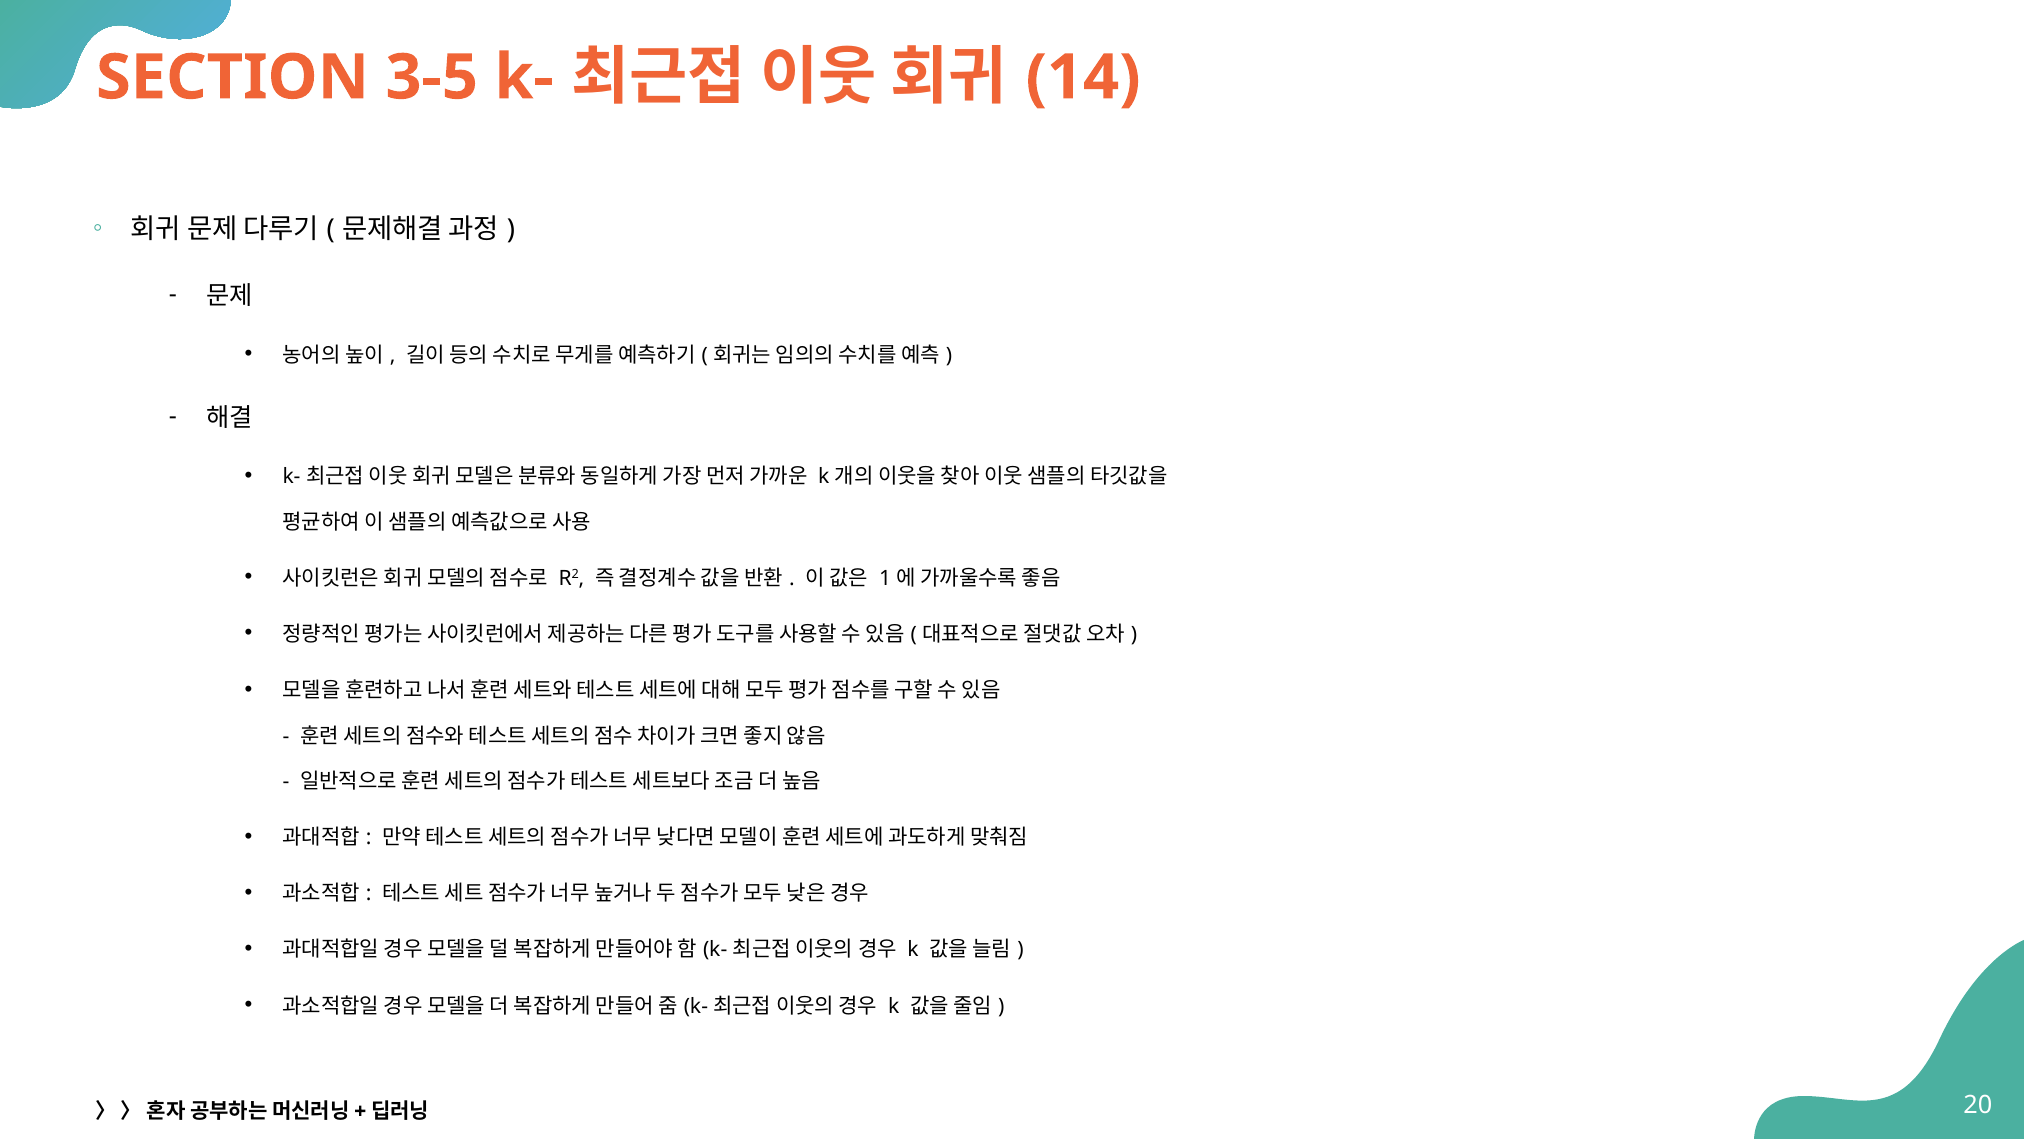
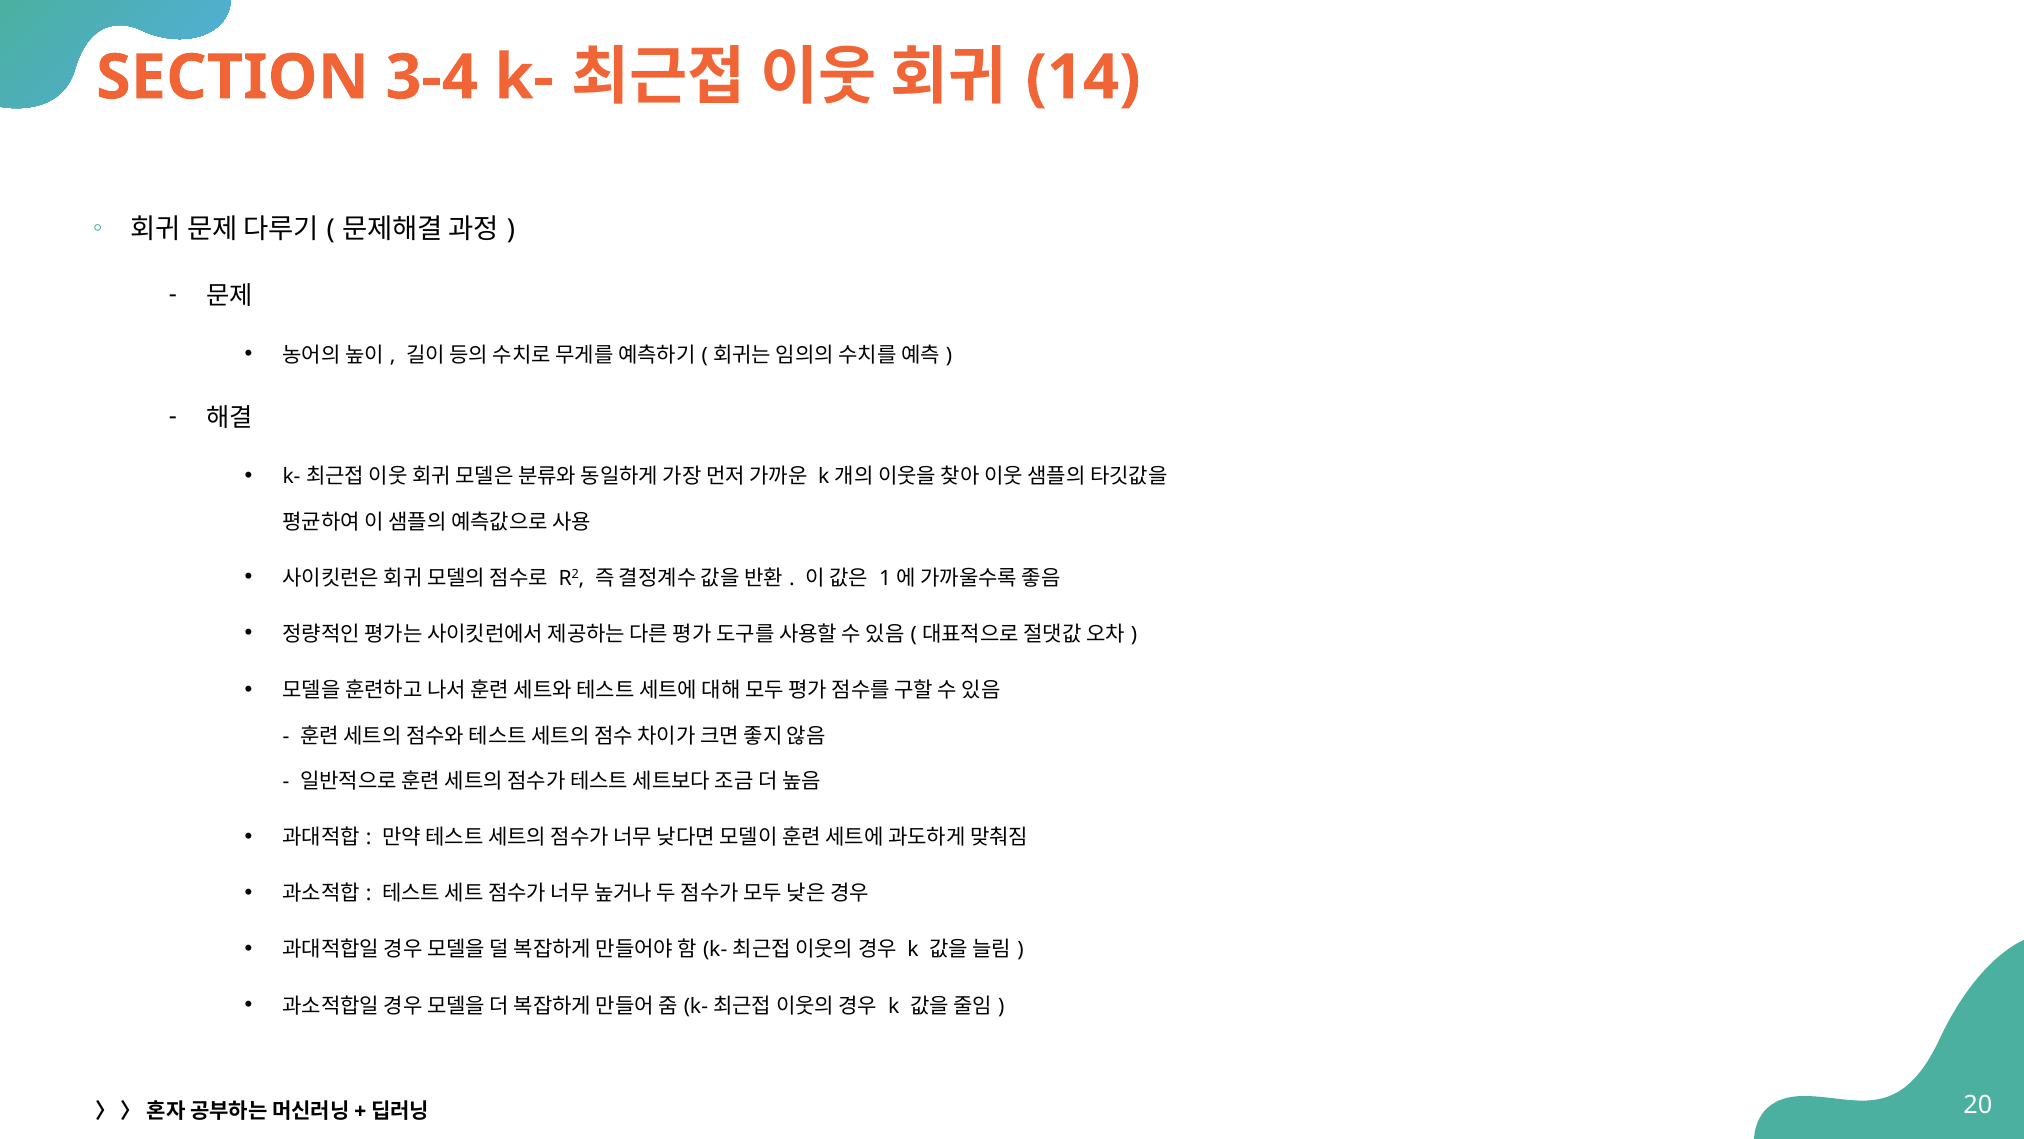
3-5: 3-5 -> 3-4 (432, 78)
